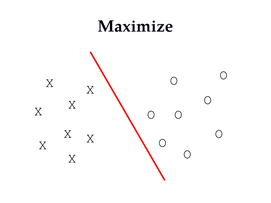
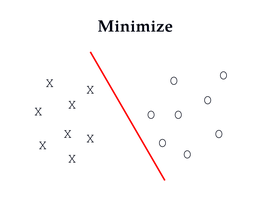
Maximize: Maximize -> Minimize (135, 26)
